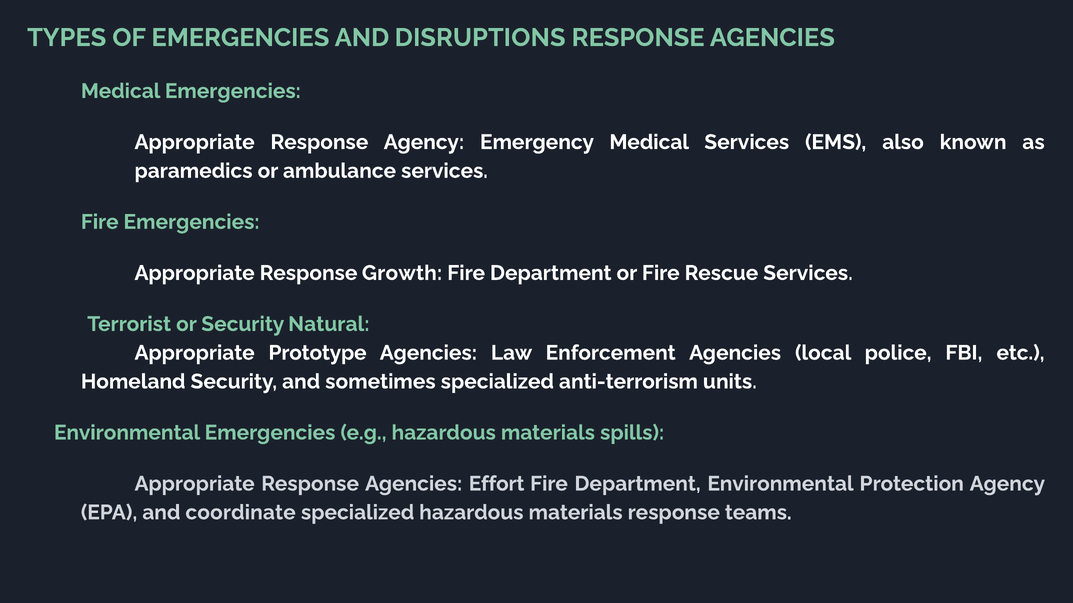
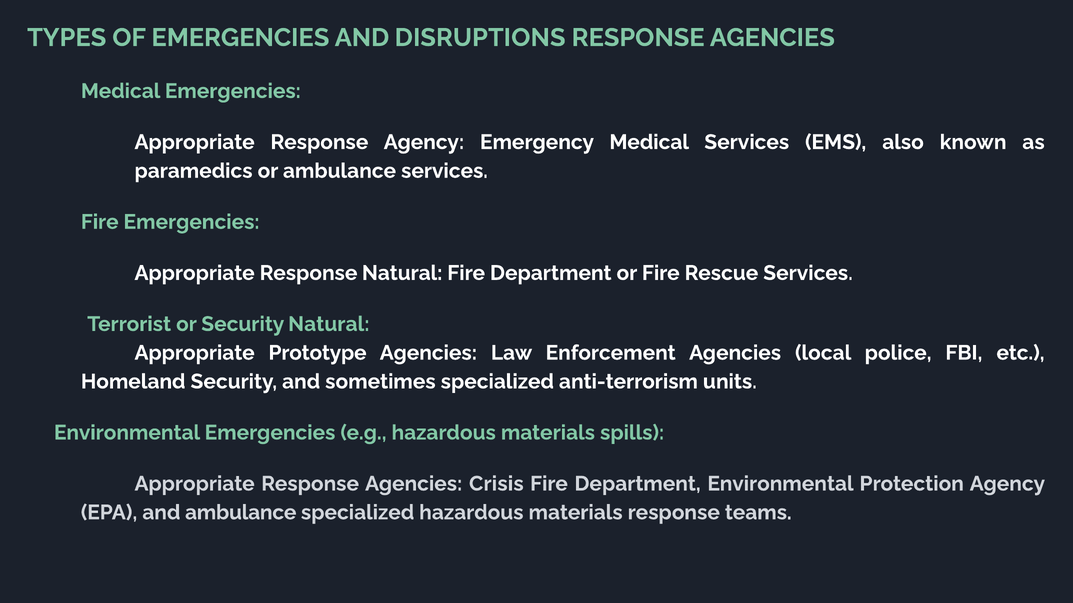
Response Growth: Growth -> Natural (402, 273)
Effort: Effort -> Crisis (496, 484)
and coordinate: coordinate -> ambulance (241, 513)
